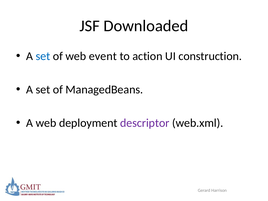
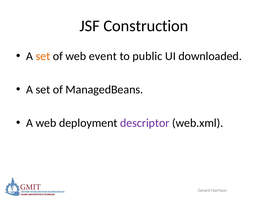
Downloaded: Downloaded -> Construction (146, 26)
set colour: blue -> orange (43, 56)
action: action -> public (147, 56)
construction: construction -> downloaded (210, 56)
